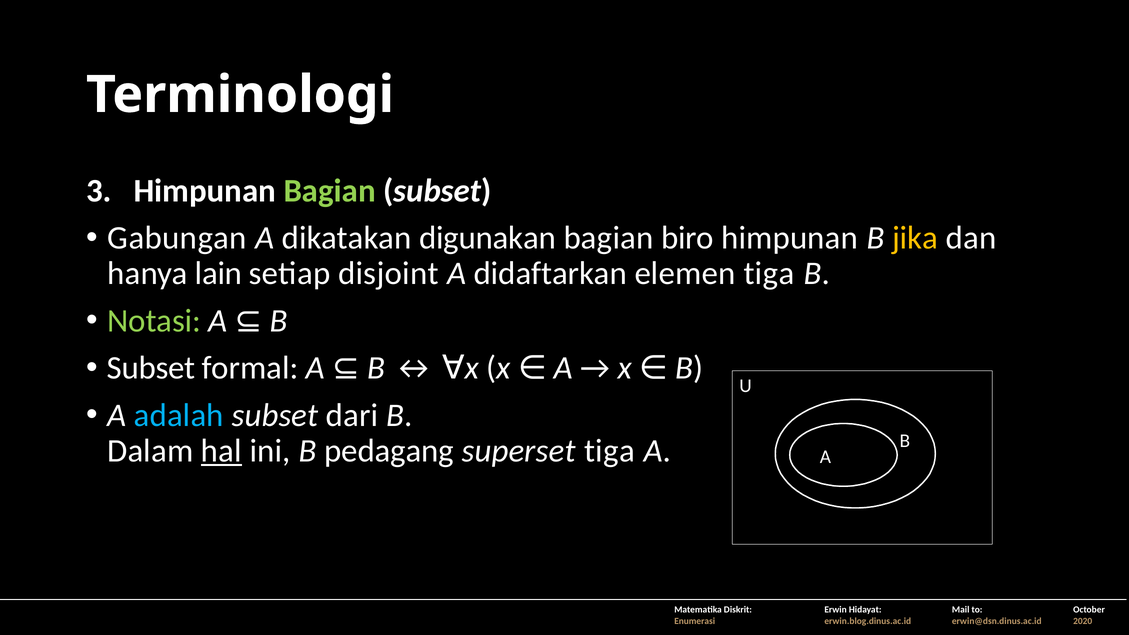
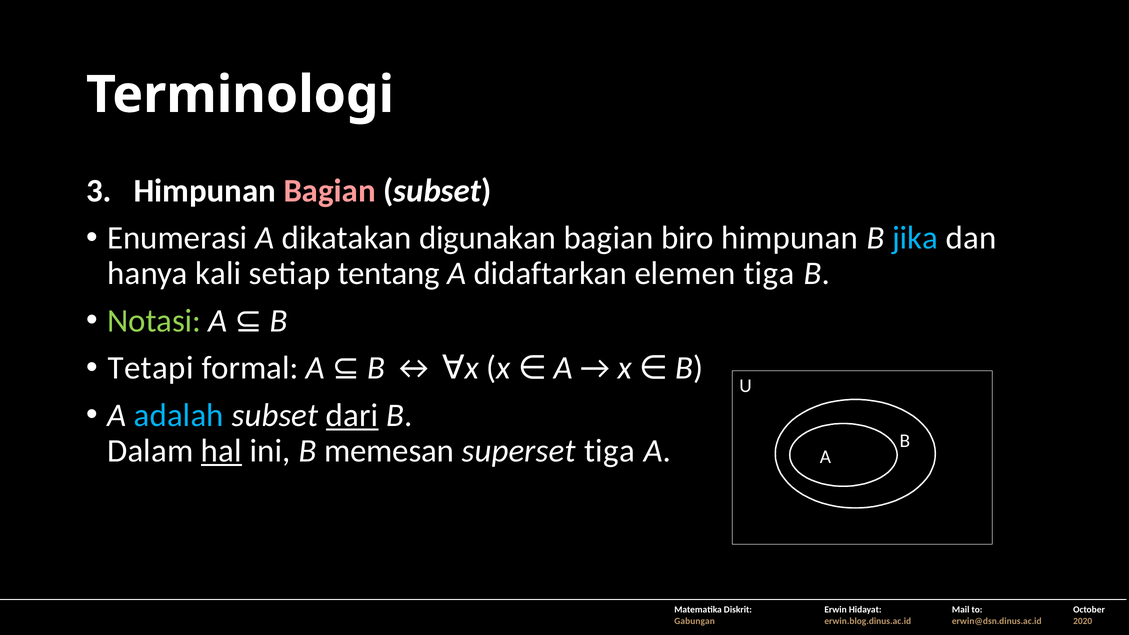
Bagian colour: light green -> pink (330, 191)
Gabungan: Gabungan -> Enumerasi (177, 238)
jika colour: yellow -> light blue (915, 238)
lain: lain -> kali (218, 274)
disjoint: disjoint -> tentang (389, 274)
Subset: Subset -> Tetapi (151, 368)
dari underline: none -> present (352, 415)
pedagang: pedagang -> memesan (389, 451)
Enumerasi: Enumerasi -> Gabungan (695, 621)
